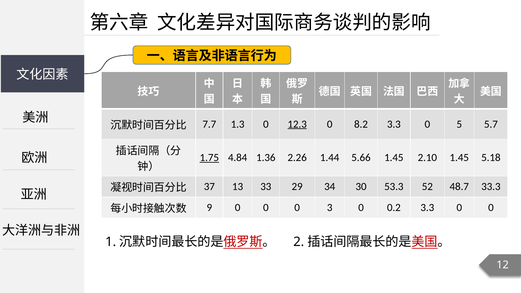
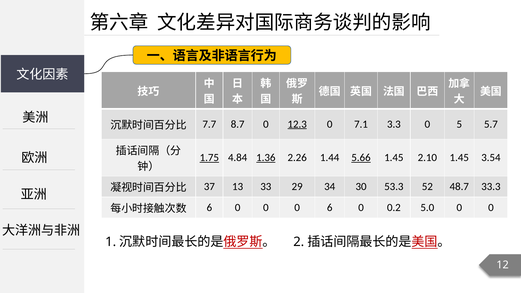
1.3: 1.3 -> 8.7 (238, 124)
8.2: 8.2 -> 7.1 (361, 124)
1.36 underline: none -> present (266, 158)
5.66 underline: none -> present (361, 158)
5.18: 5.18 -> 3.54 (491, 158)
9: 9 -> 6 (209, 208)
0 3: 3 -> 6 (330, 208)
0.2 3.3: 3.3 -> 5.0 (427, 208)
